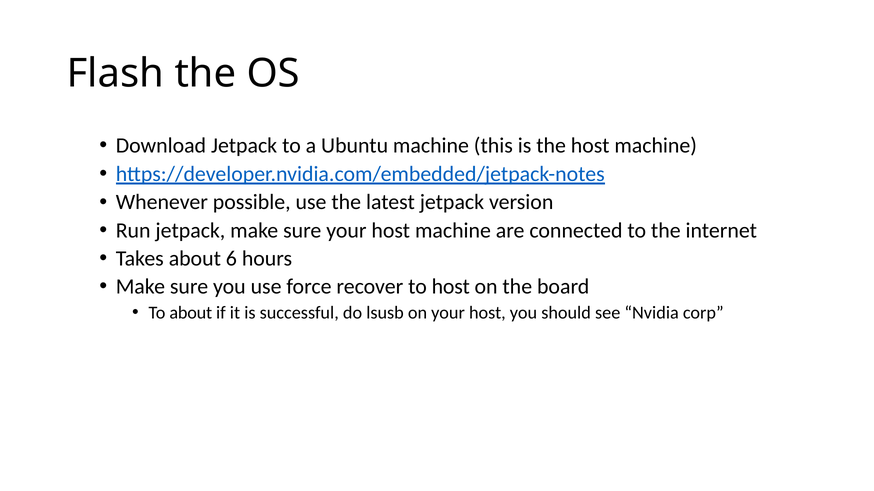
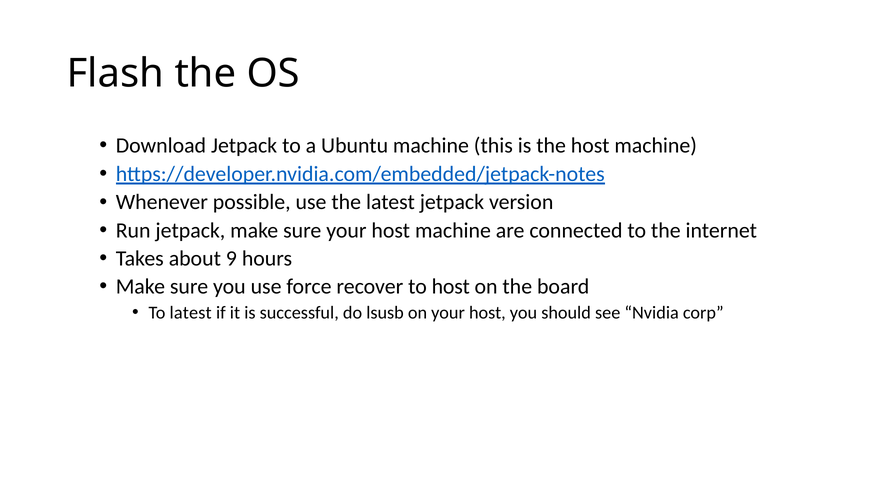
6: 6 -> 9 (231, 259)
To about: about -> latest (191, 313)
